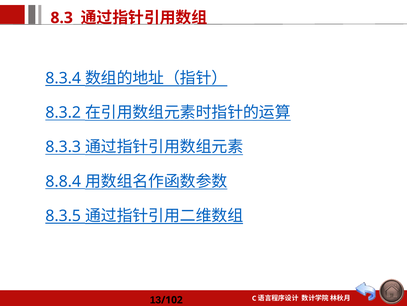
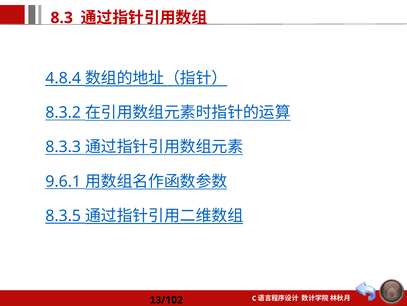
8.3.4: 8.3.4 -> 4.8.4 (63, 78)
8.8.4: 8.8.4 -> 9.6.1 (63, 181)
